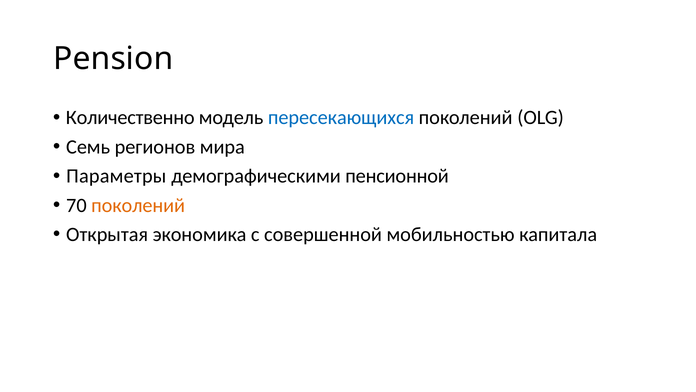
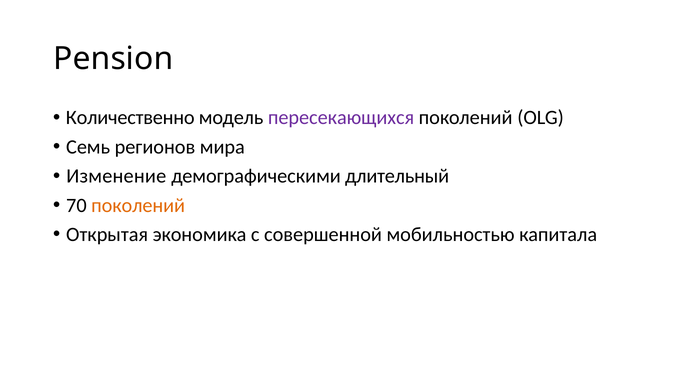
пересекающихся colour: blue -> purple (341, 118)
Параметры: Параметры -> Изменение (116, 176)
пенсионной: пенсионной -> длительный (397, 176)
